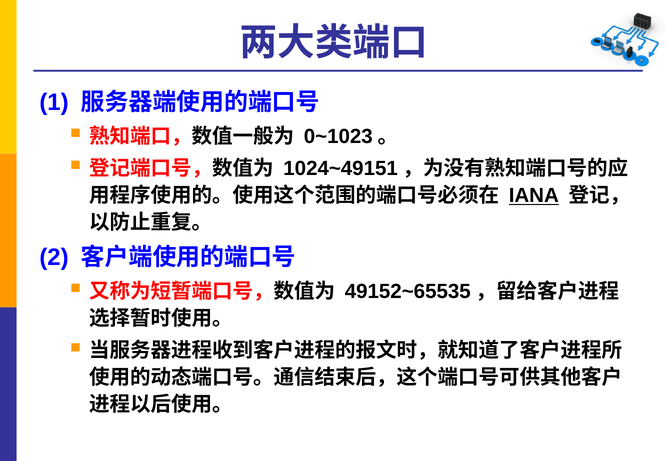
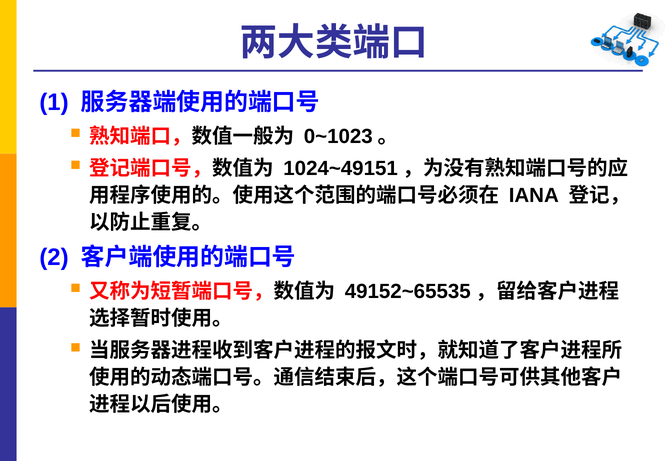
IANA underline: present -> none (534, 196)
